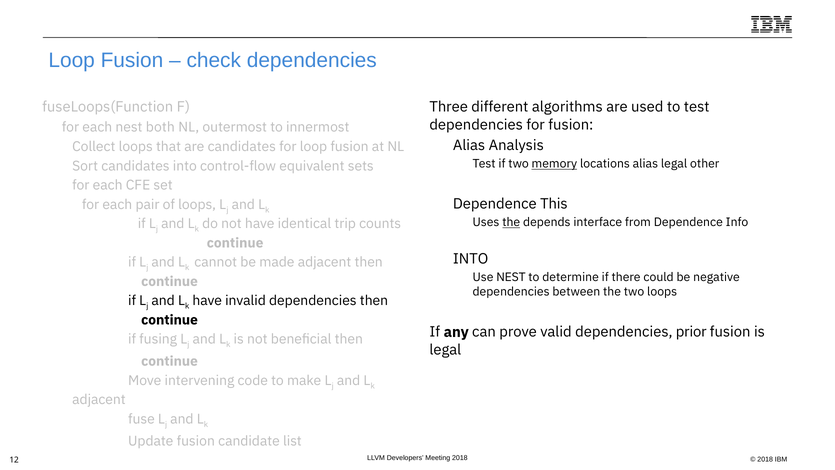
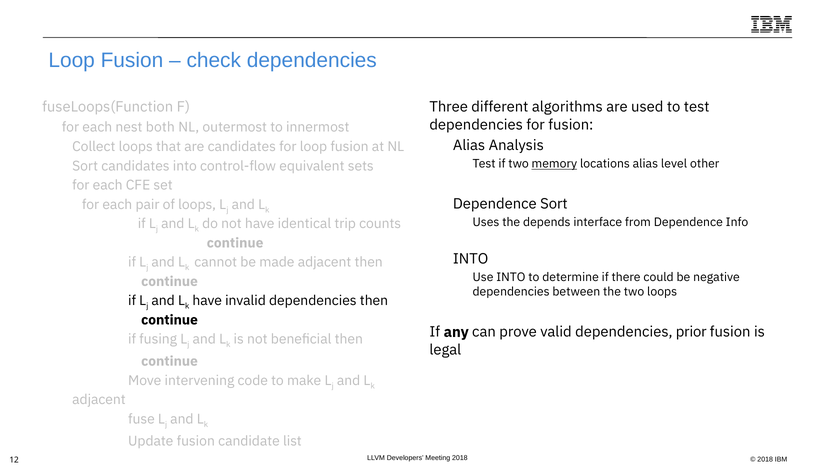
alias legal: legal -> level (674, 164)
Dependence This: This -> Sort (554, 204)
the underline: present -> none (511, 222)
Use NEST: NEST -> INTO (511, 277)
